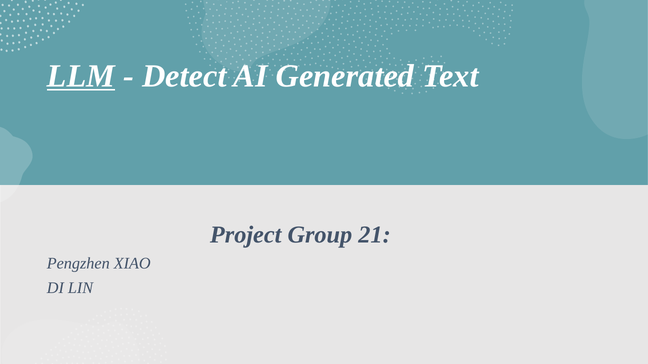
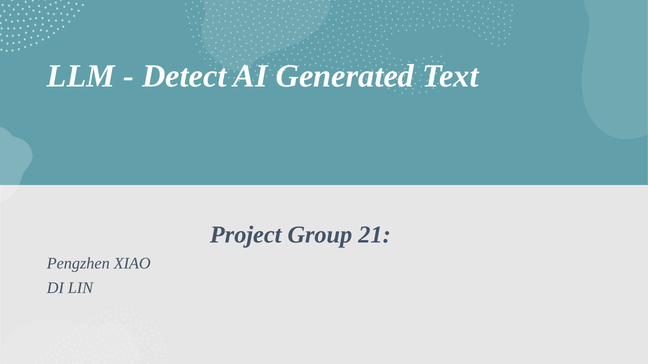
LLM underline: present -> none (81, 76)
